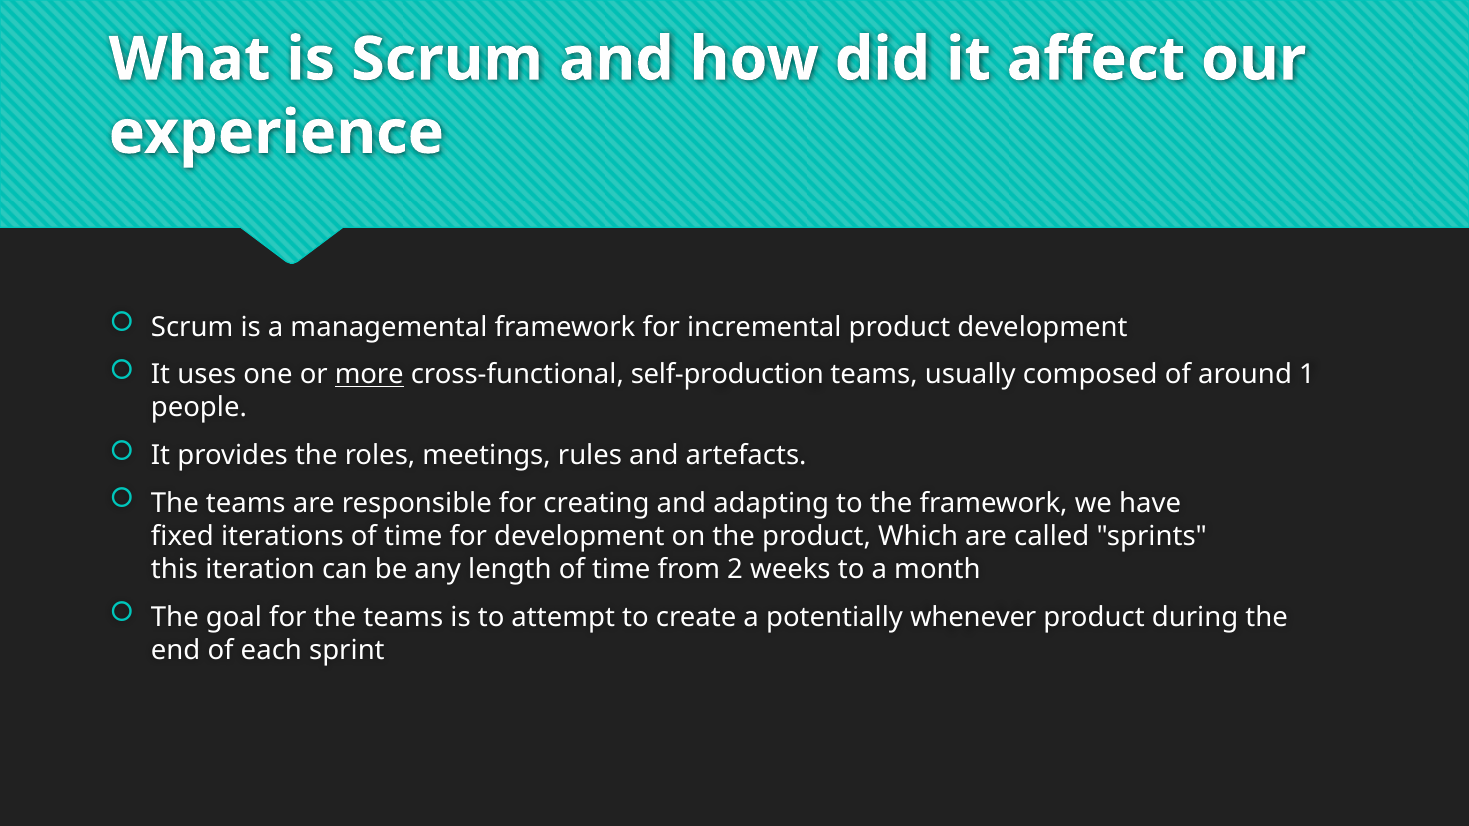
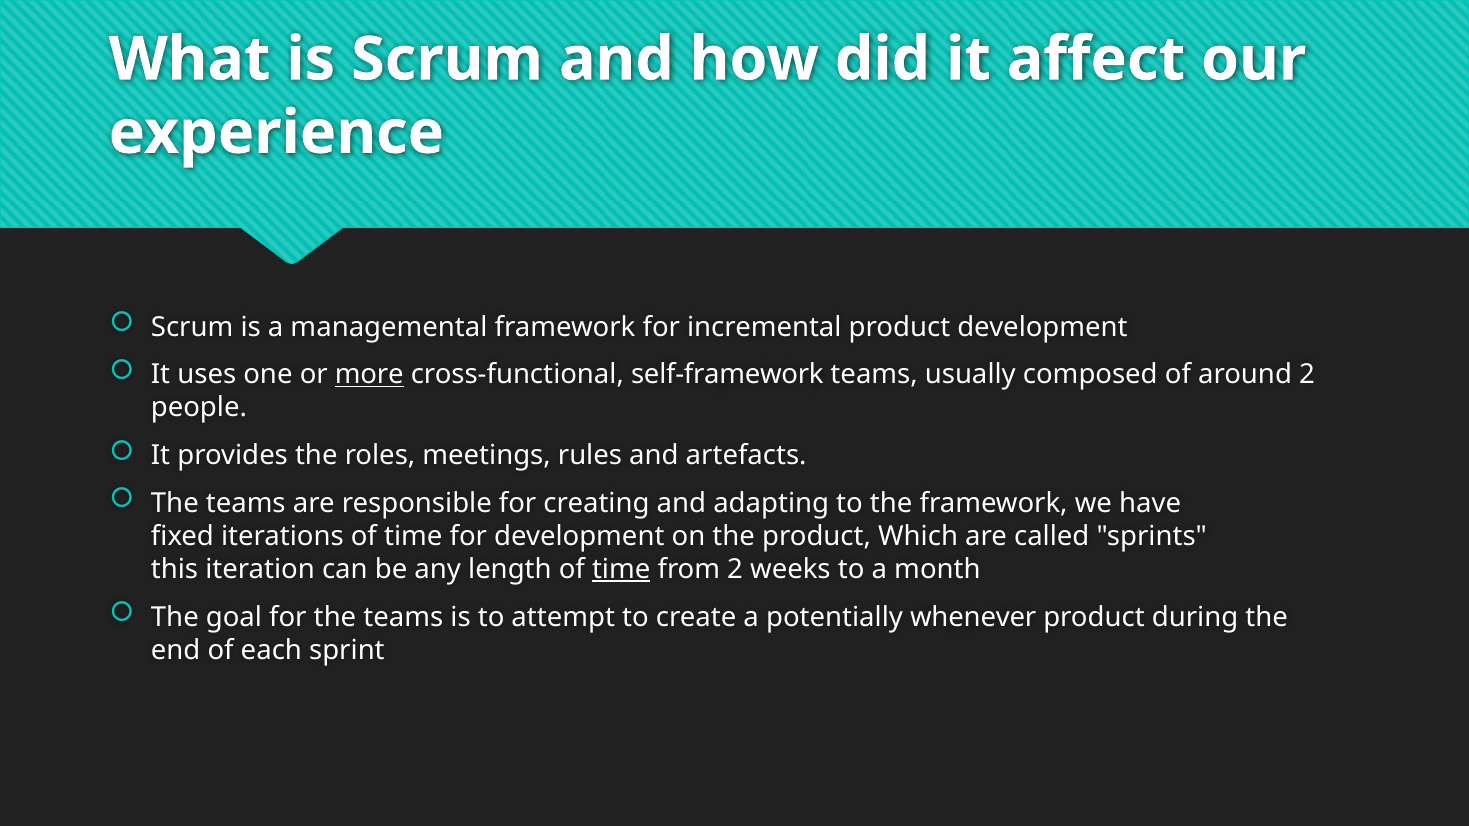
self-production: self-production -> self-framework (727, 375)
around 1: 1 -> 2 (1307, 375)
time underline: none -> present (621, 570)
